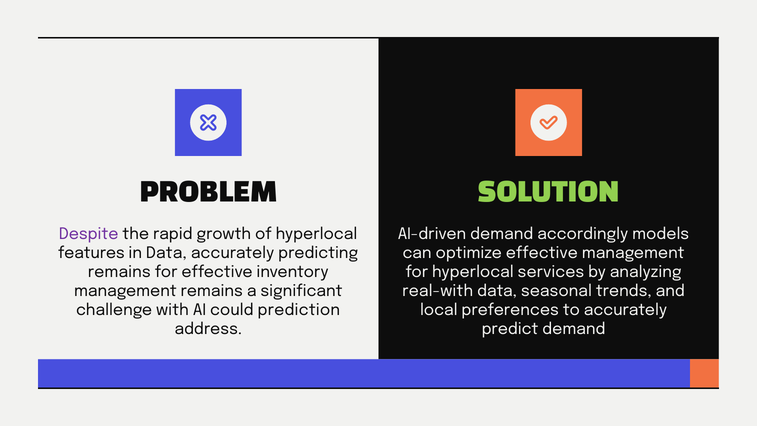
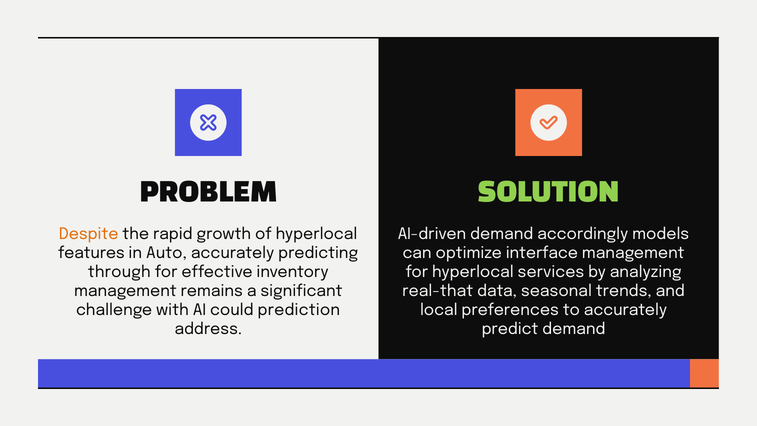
Despite colour: purple -> orange (89, 234)
in Data: Data -> Auto (166, 253)
optimize effective: effective -> interface (542, 253)
remains: remains -> through (119, 272)
real-with: real-with -> real-that (438, 291)
